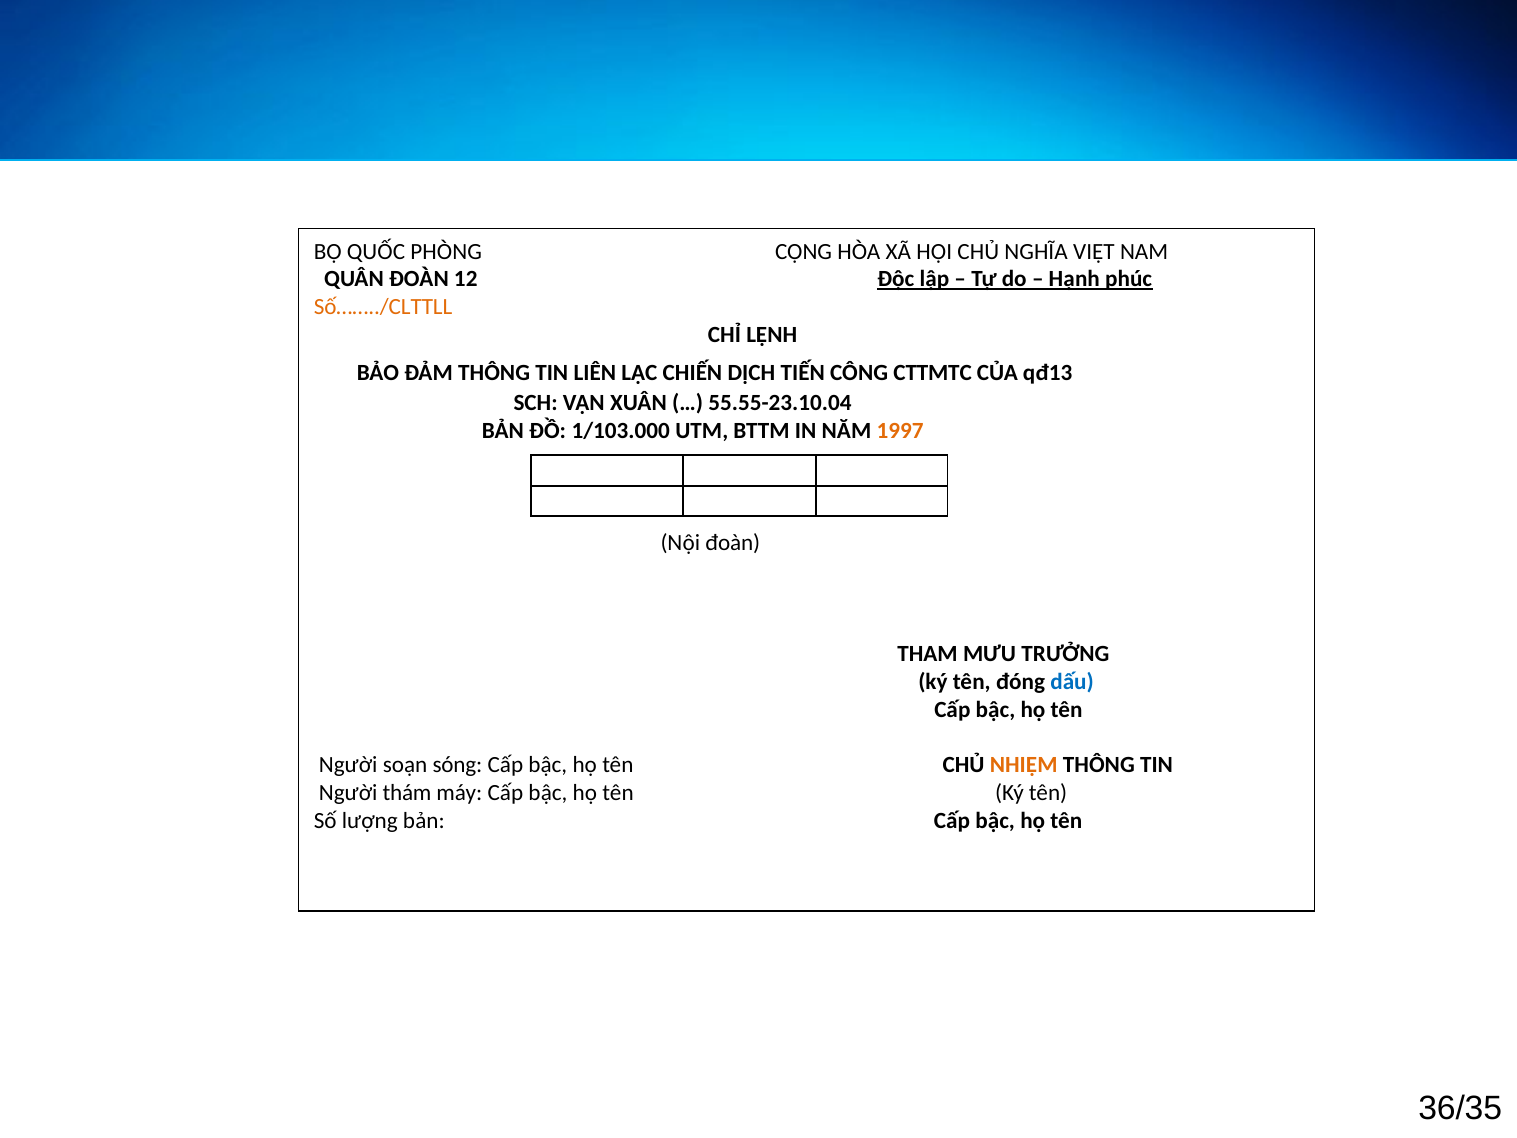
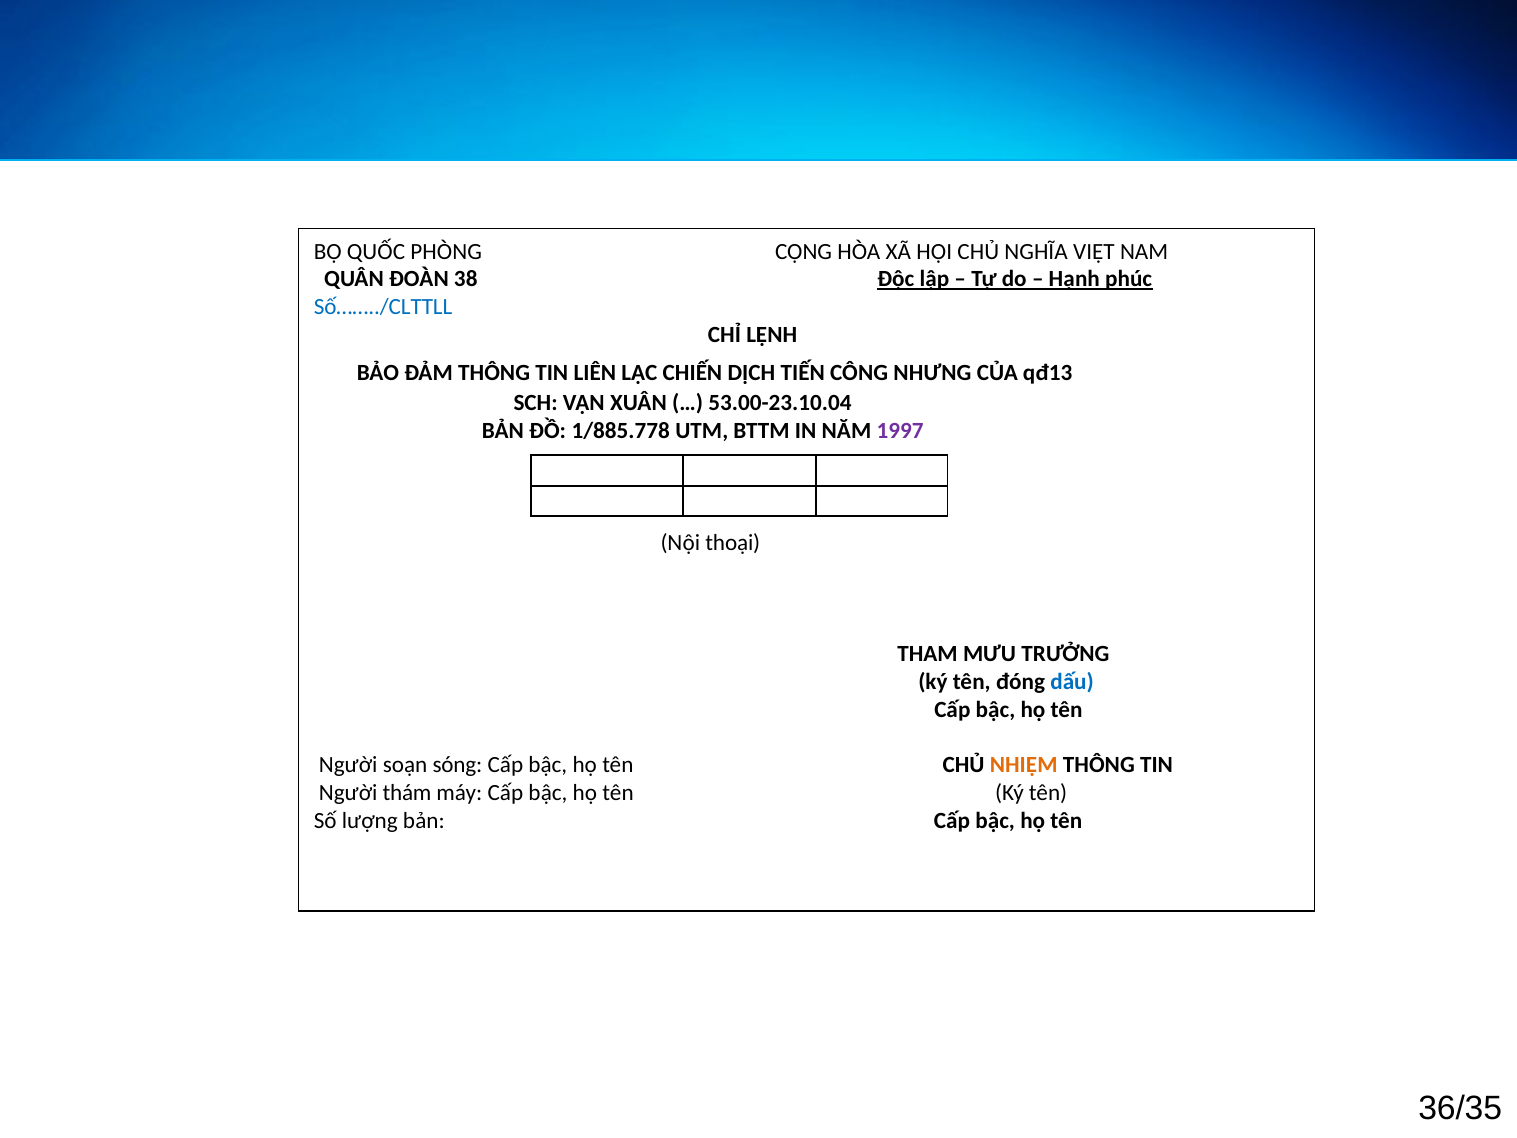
12: 12 -> 38 (466, 279)
Số……../CLTTLL colour: orange -> blue (383, 307)
CTTMTC: CTTMTC -> NHƯNG (932, 373)
55.55-23.10.04: 55.55-23.10.04 -> 53.00-23.10.04 (780, 403)
1/103.000: 1/103.000 -> 1/885.778 (621, 431)
1997 colour: orange -> purple (900, 431)
Nội đoàn: đoàn -> thoại (733, 542)
